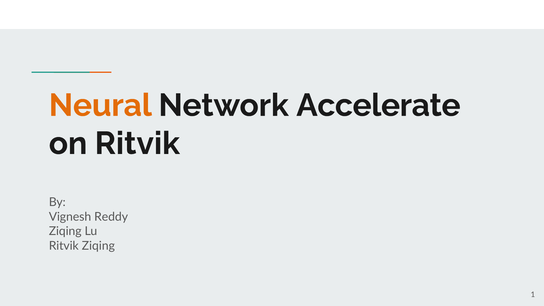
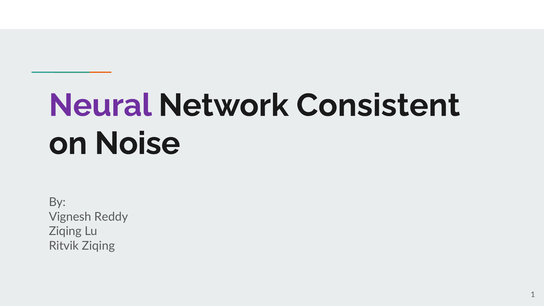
Neural colour: orange -> purple (100, 105)
Accelerate: Accelerate -> Consistent (378, 105)
on Ritvik: Ritvik -> Noise (137, 143)
